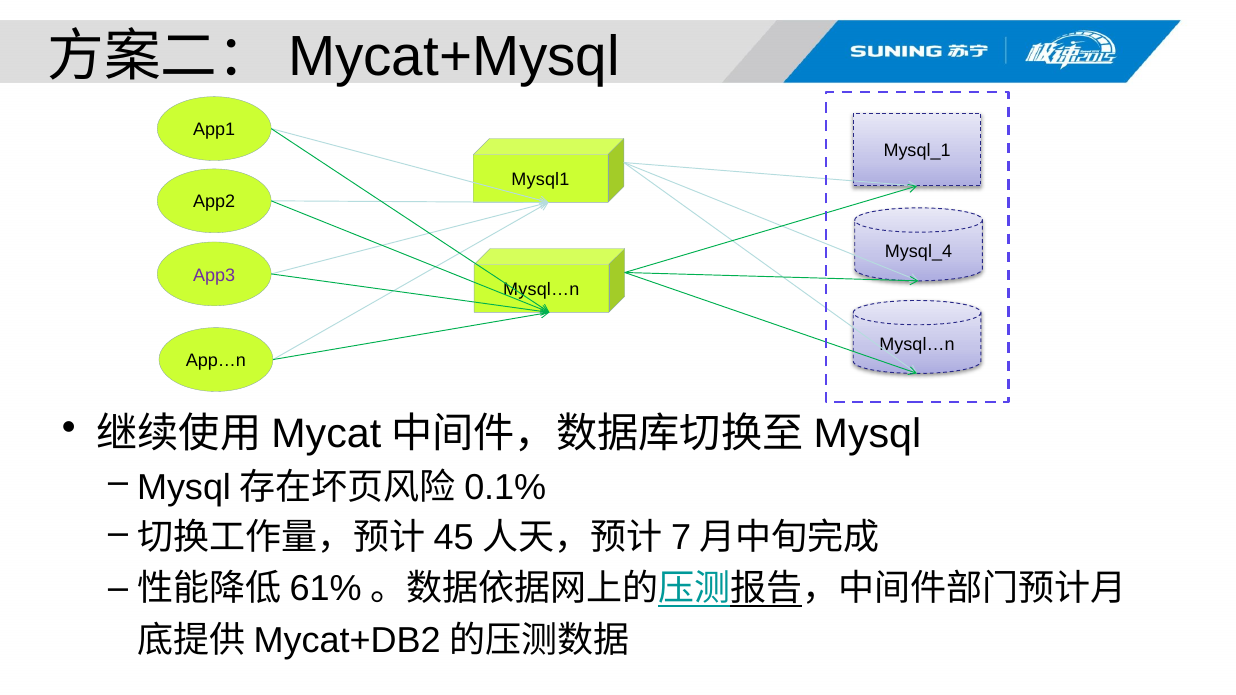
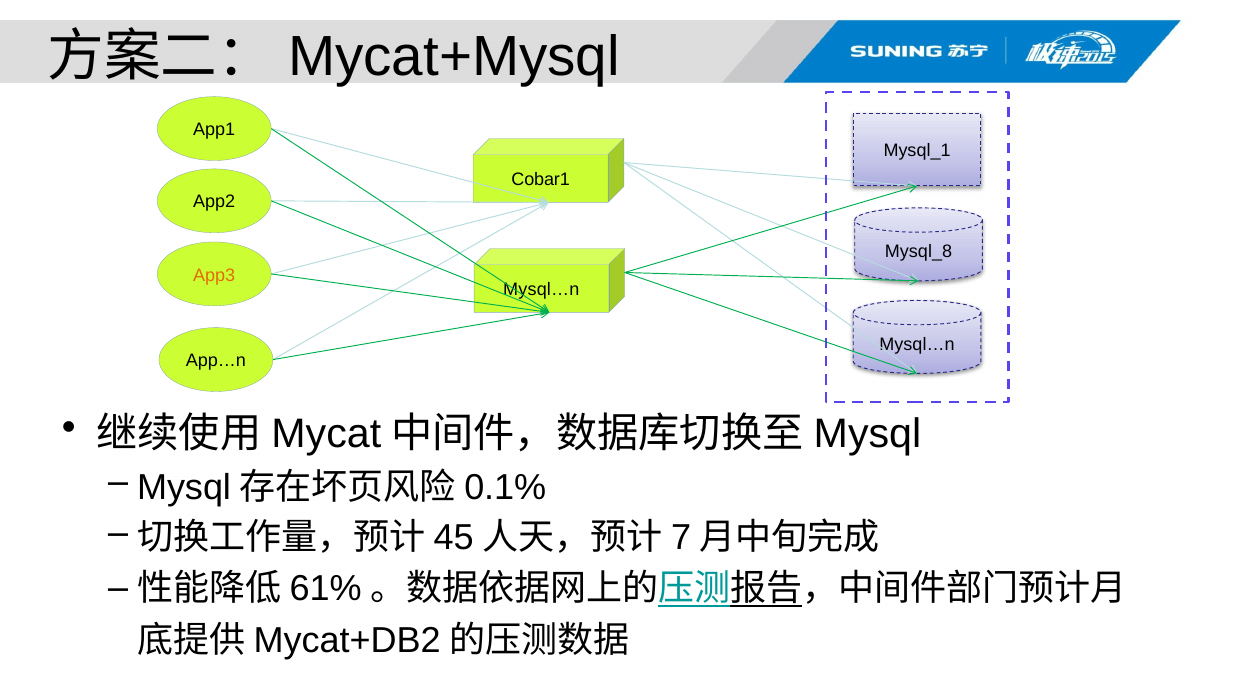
Mysql1: Mysql1 -> Cobar1 (541, 180)
Mysql_4: Mysql_4 -> Mysql_8 (919, 252)
App3 colour: purple -> orange (214, 275)
